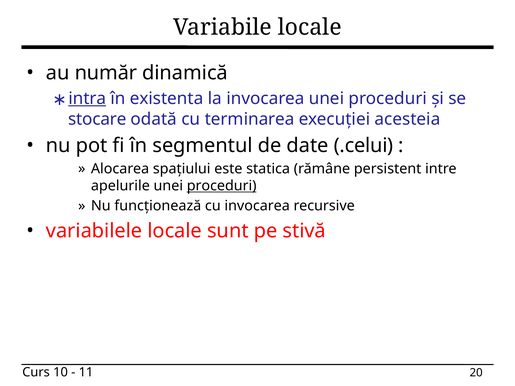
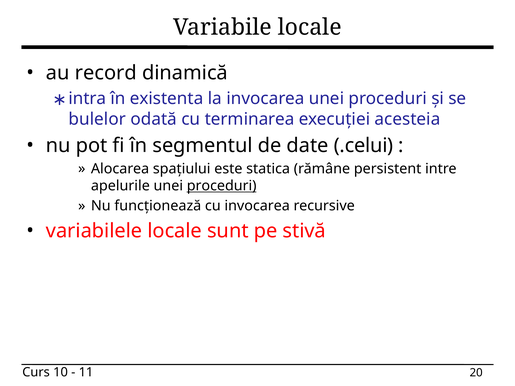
număr: număr -> record (106, 73)
intra underline: present -> none (87, 99)
stocare: stocare -> bulelor (97, 119)
